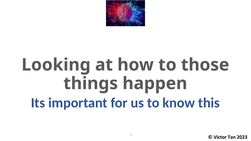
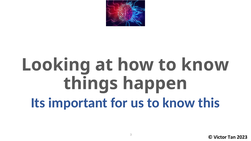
how to those: those -> know (205, 65)
